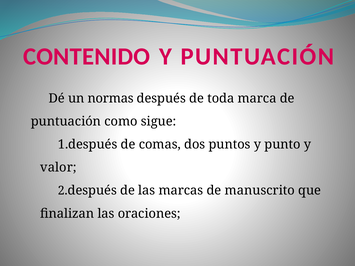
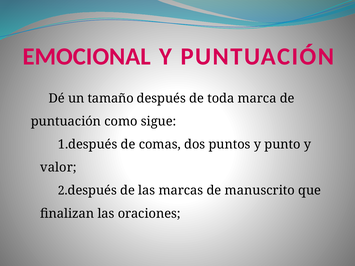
CONTENIDO: CONTENIDO -> EMOCIONAL (87, 57)
normas: normas -> tamaño (111, 98)
